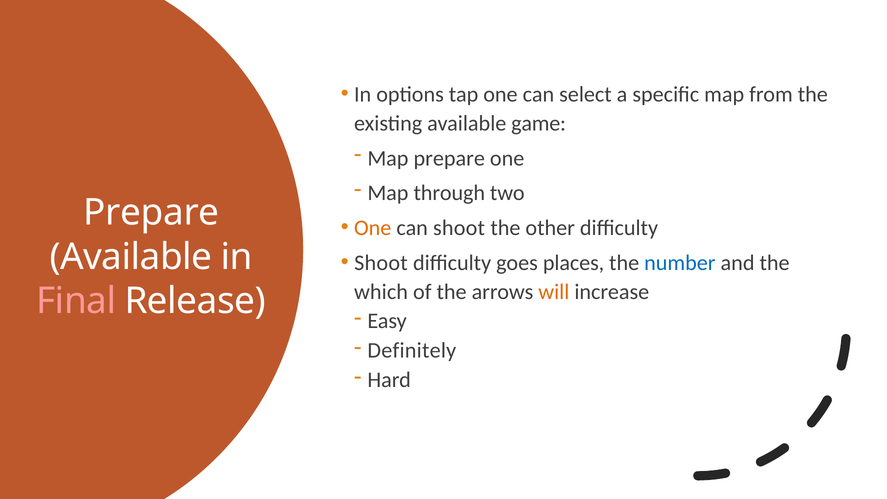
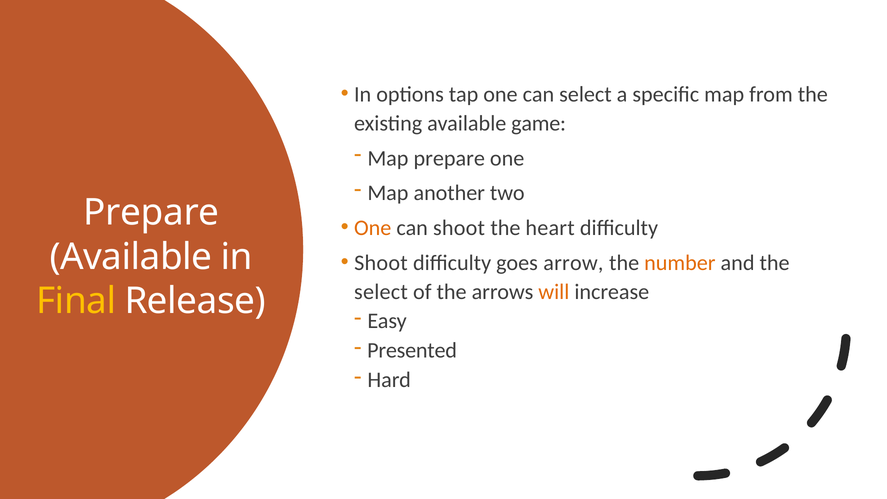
through: through -> another (449, 193)
other: other -> heart (550, 228)
places: places -> arrow (573, 263)
number colour: blue -> orange (680, 263)
which: which -> select (381, 292)
Final colour: pink -> yellow (76, 301)
Definitely: Definitely -> Presented (412, 351)
